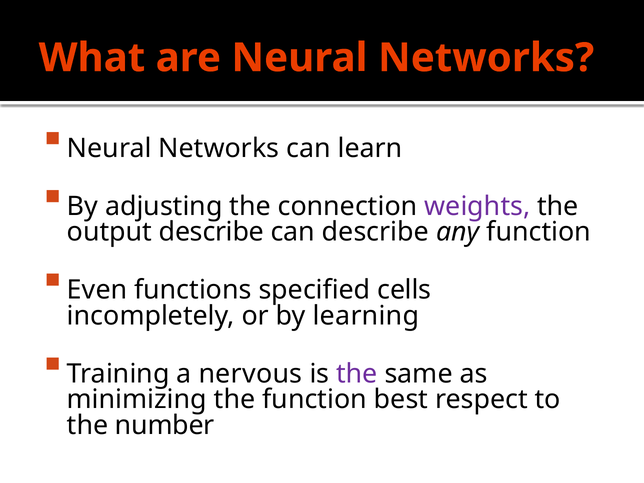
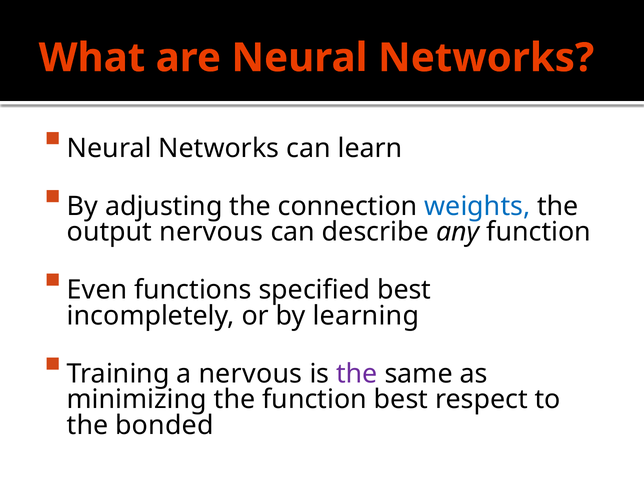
weights colour: purple -> blue (477, 206)
output describe: describe -> nervous (211, 232)
specified cells: cells -> best (404, 290)
number: number -> bonded (164, 425)
